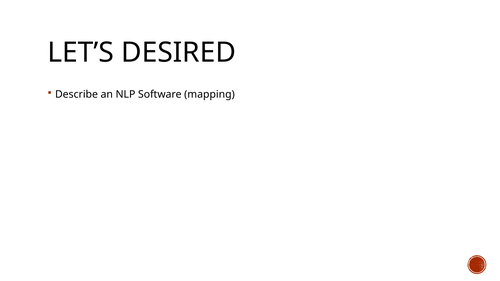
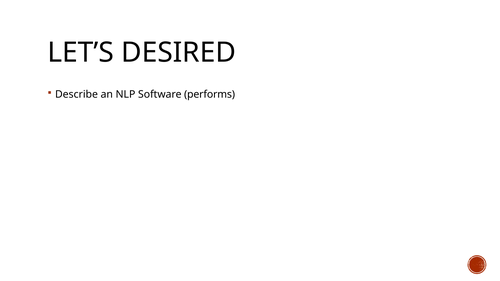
mapping: mapping -> performs (210, 94)
